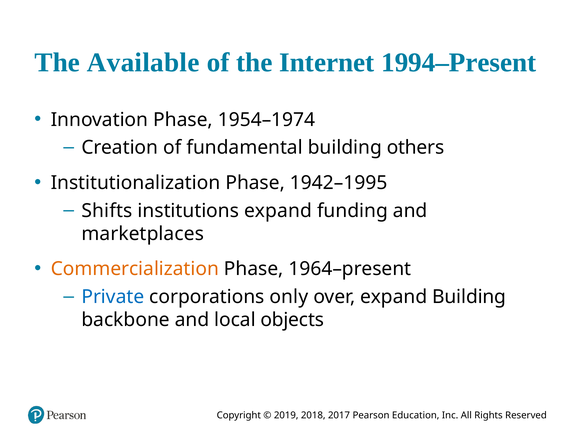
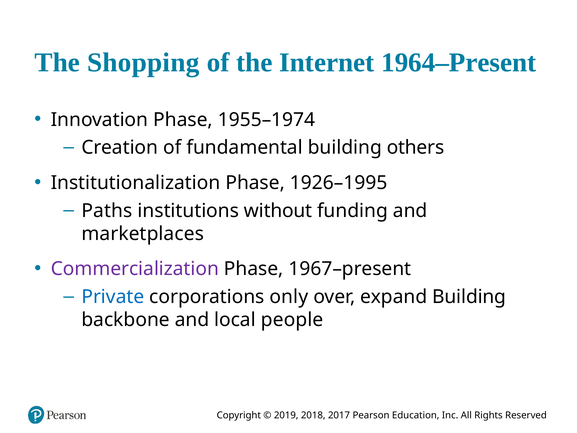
Available: Available -> Shopping (143, 63)
1994–Present: 1994–Present -> 1964–Present (459, 63)
1954–1974: 1954–1974 -> 1955–1974 (267, 120)
1942–1995: 1942–1995 -> 1926–1995 (339, 183)
Shifts: Shifts -> Paths (107, 211)
institutions expand: expand -> without (278, 211)
Commercialization colour: orange -> purple (135, 269)
1964–present: 1964–present -> 1967–present (350, 269)
objects: objects -> people (292, 320)
